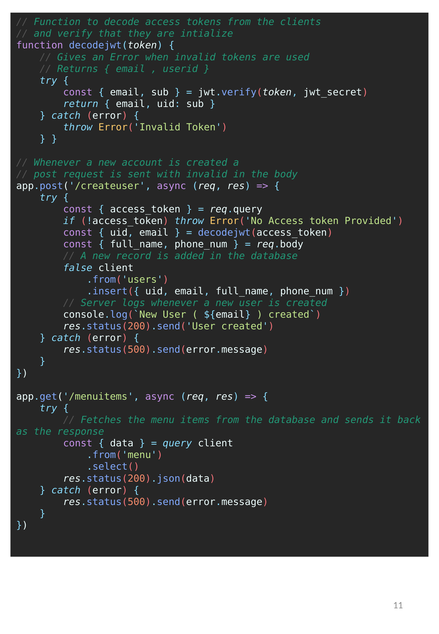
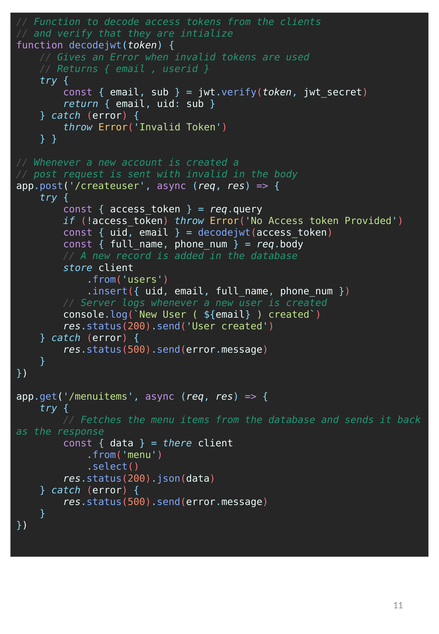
false: false -> store (78, 268)
query: query -> there (177, 443)
